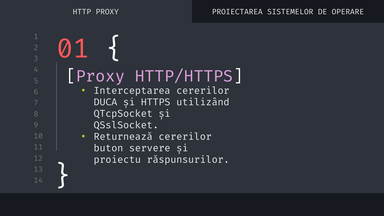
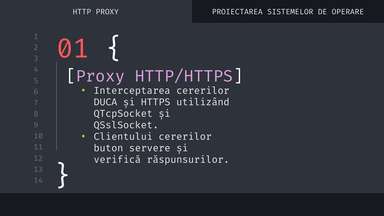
Returnează: Returnează -> Clientului (123, 137)
proiectu: proiectu -> verifică (117, 160)
